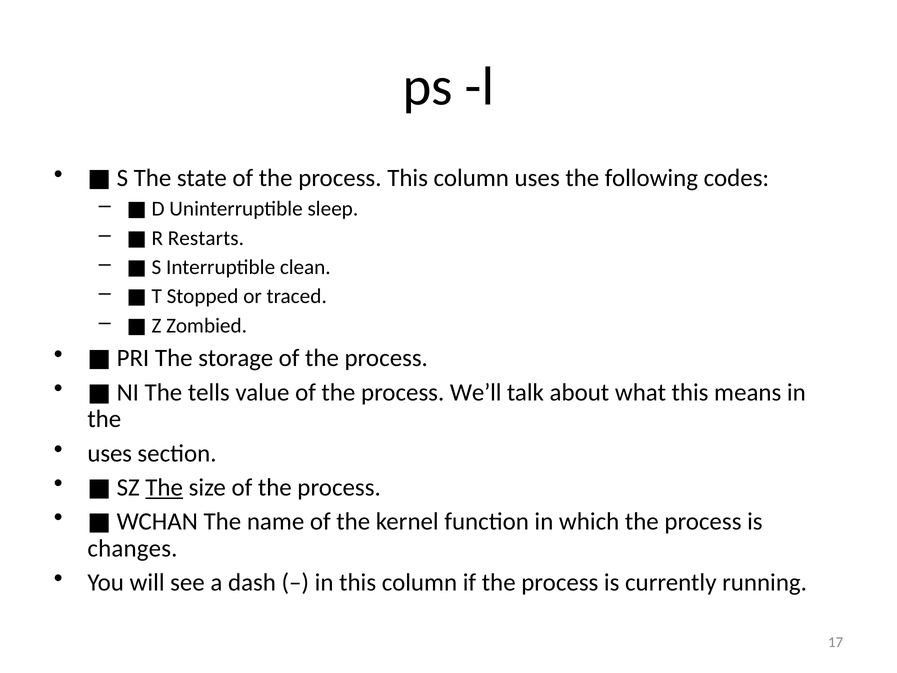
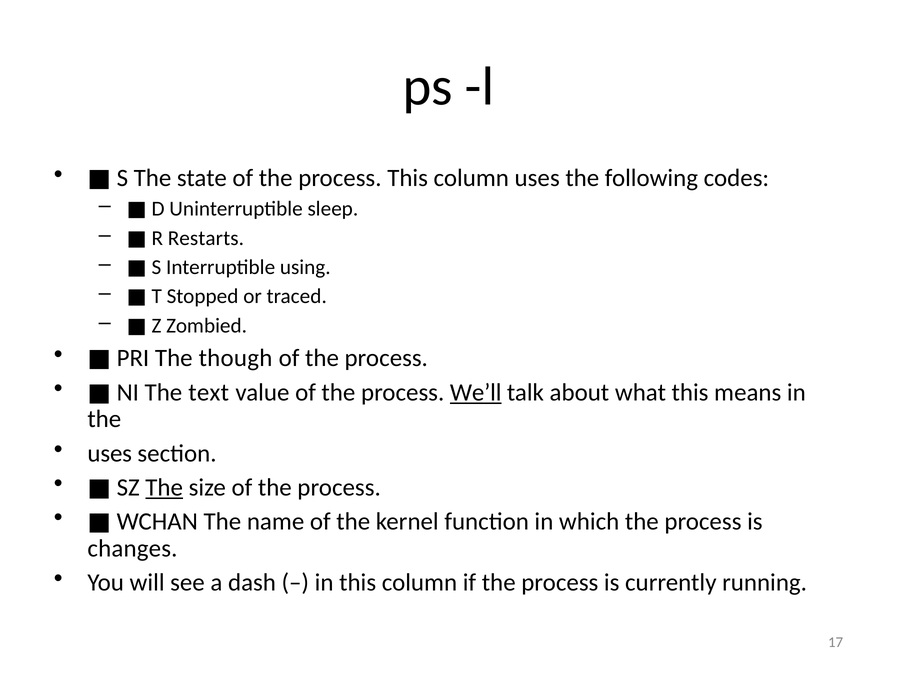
clean: clean -> using (305, 267)
storage: storage -> though (236, 358)
tells: tells -> text (209, 392)
We’ll underline: none -> present (476, 392)
